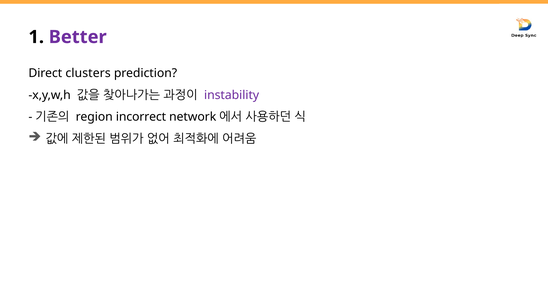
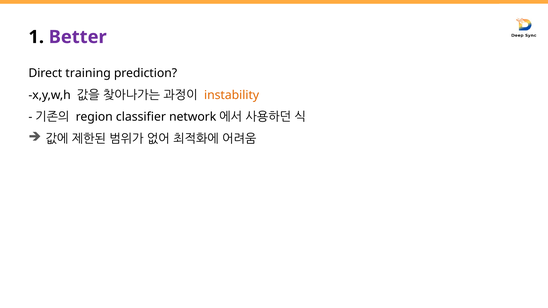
clusters: clusters -> training (88, 73)
instability colour: purple -> orange (232, 95)
incorrect: incorrect -> classifier (141, 117)
